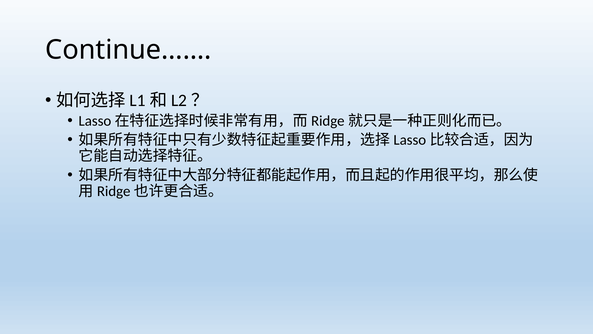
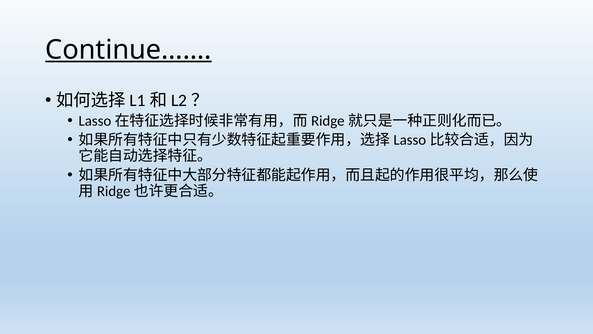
Continue…… underline: none -> present (128, 50)
